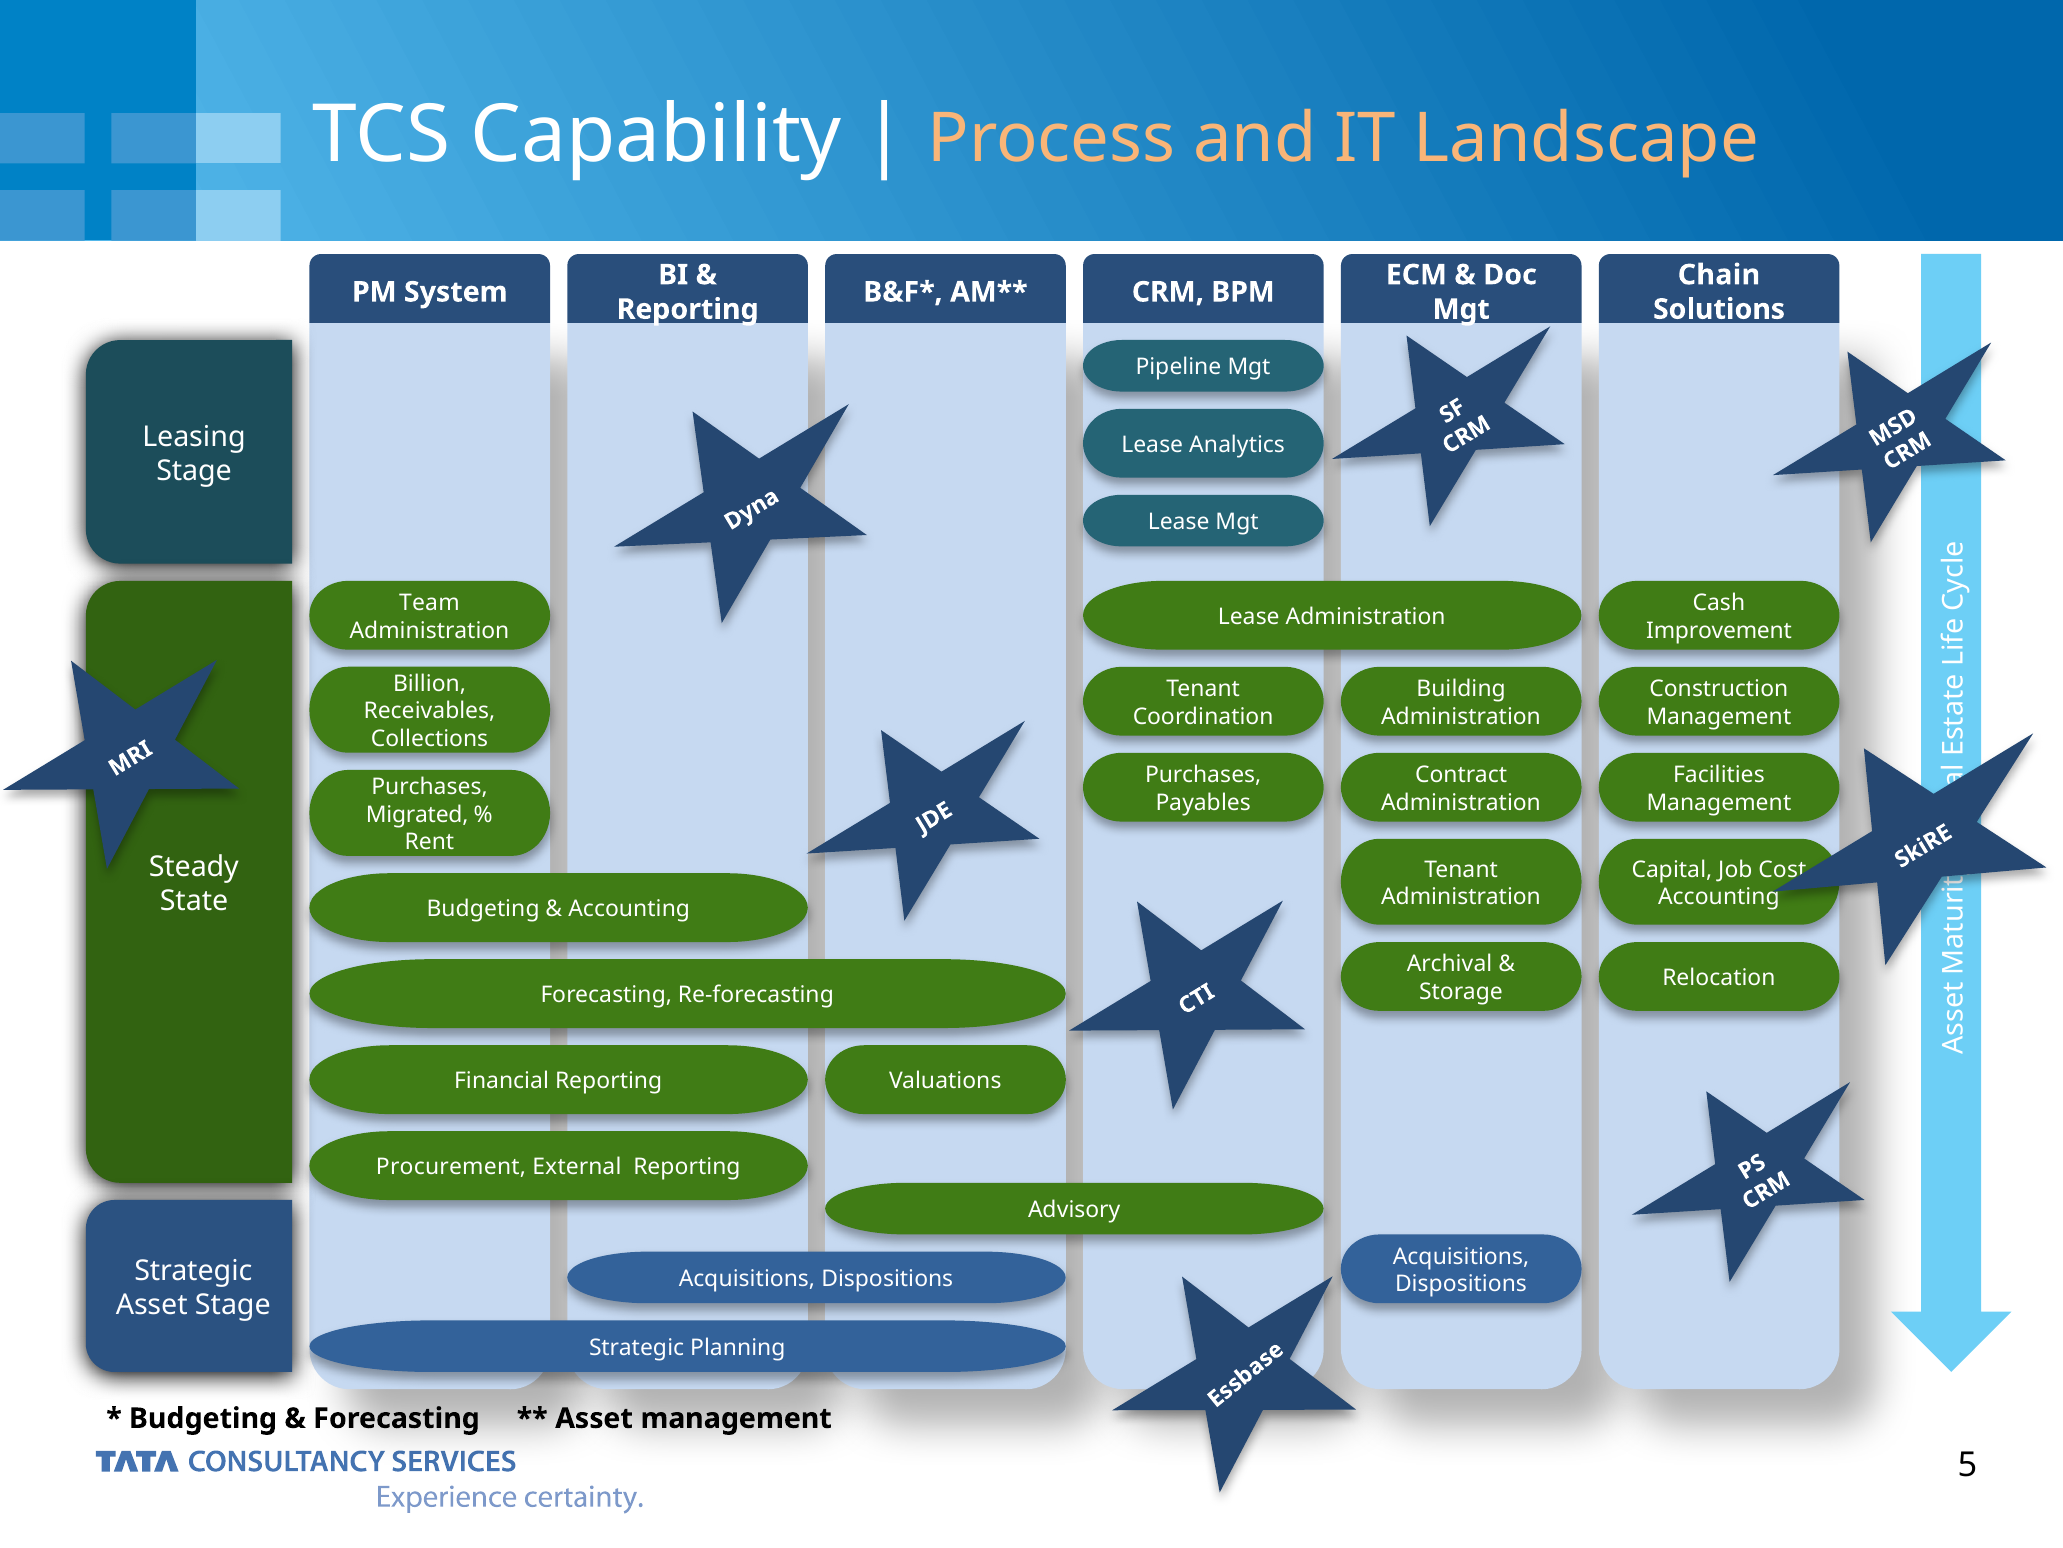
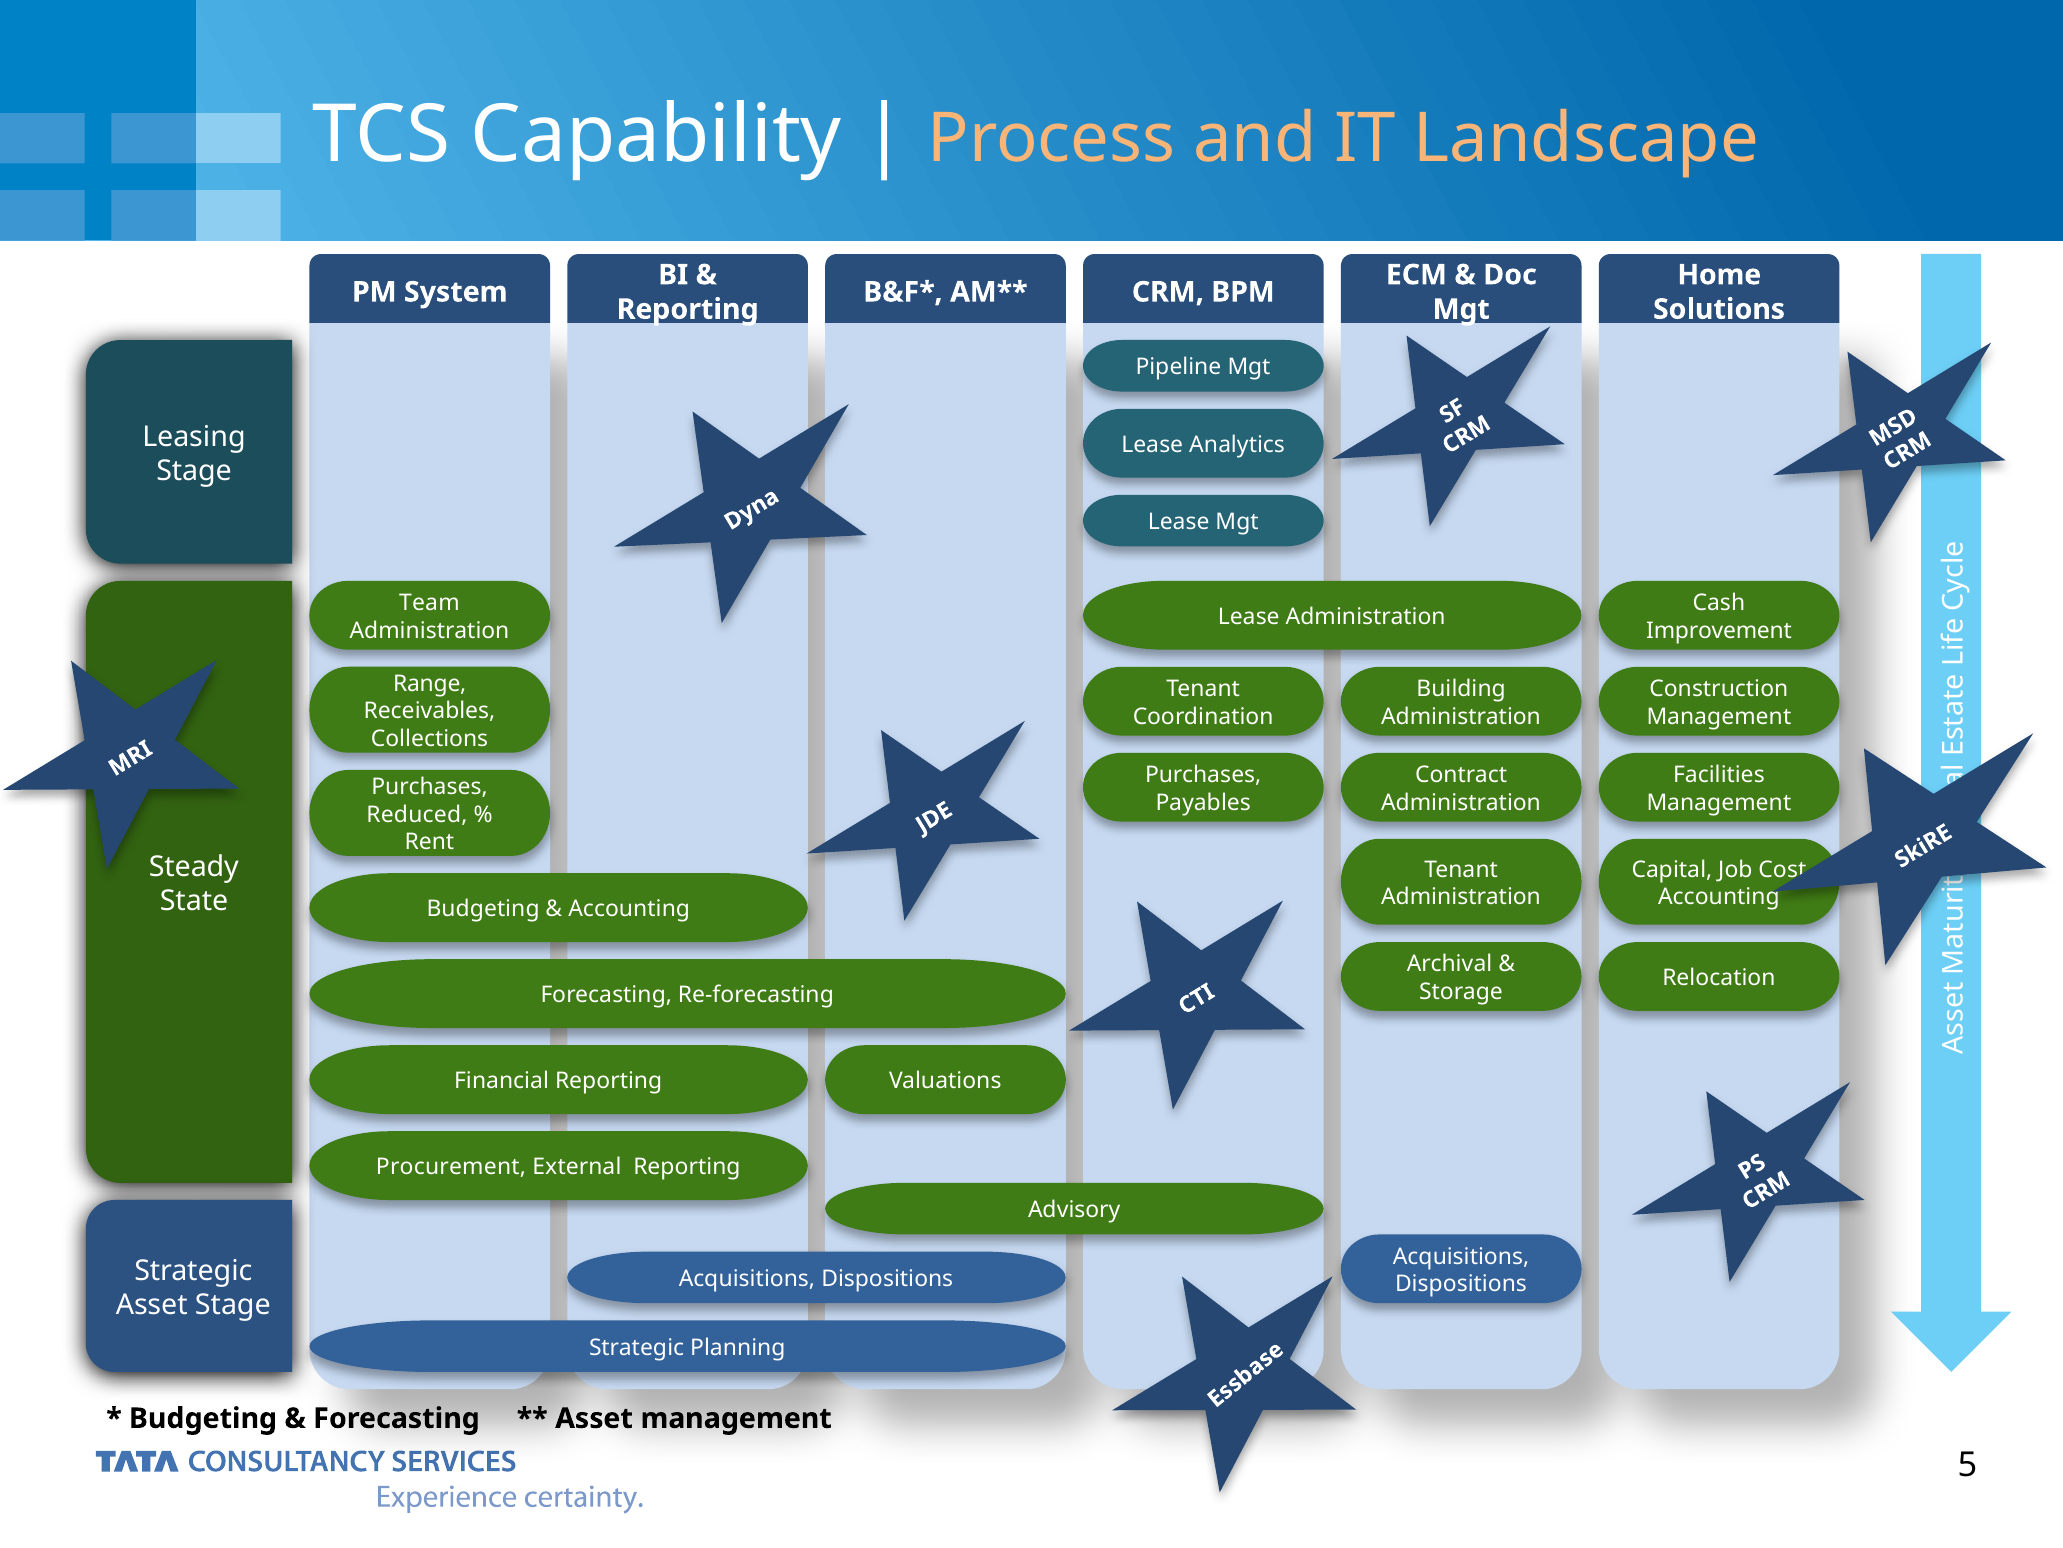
Chain: Chain -> Home (1719, 275)
Billion: Billion -> Range (430, 683)
Migrated: Migrated -> Reduced (417, 814)
